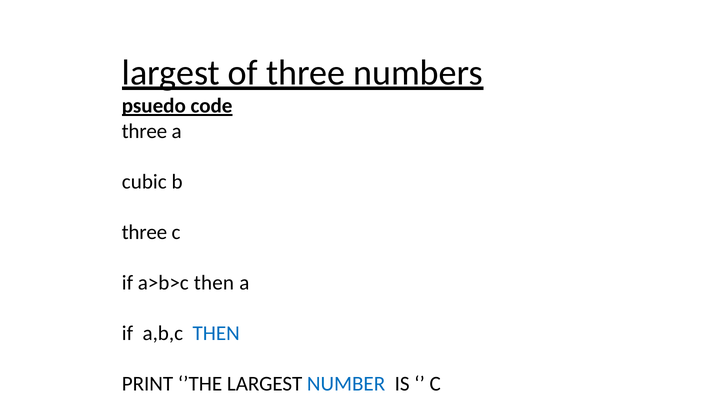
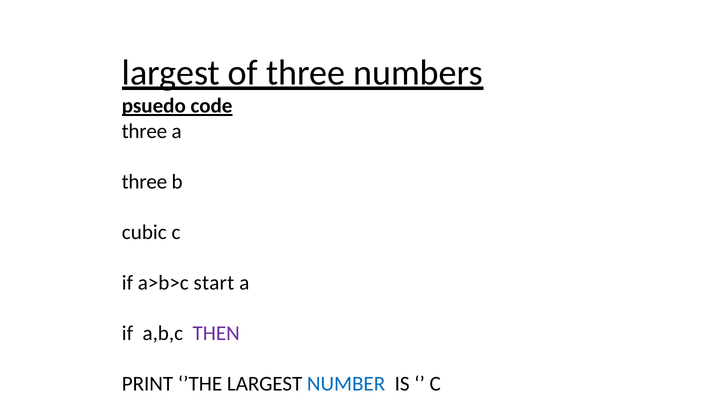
cubic: cubic -> three (144, 182)
three: three -> cubic (144, 232)
a>b>c then: then -> start (214, 283)
THEN colour: blue -> purple (216, 333)
